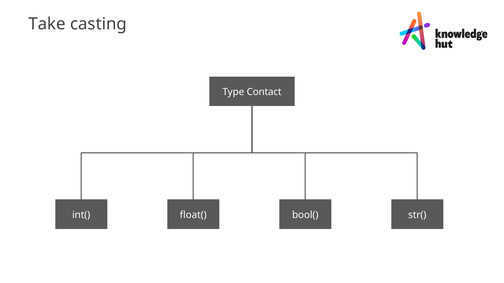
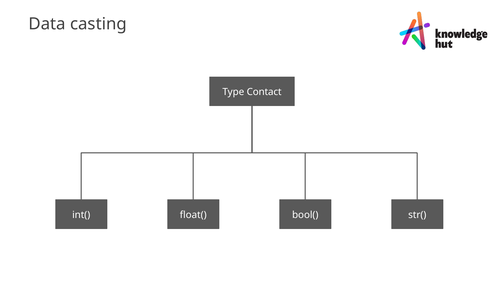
Take: Take -> Data (47, 24)
